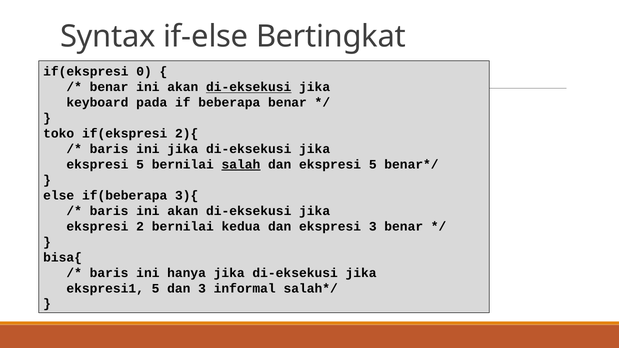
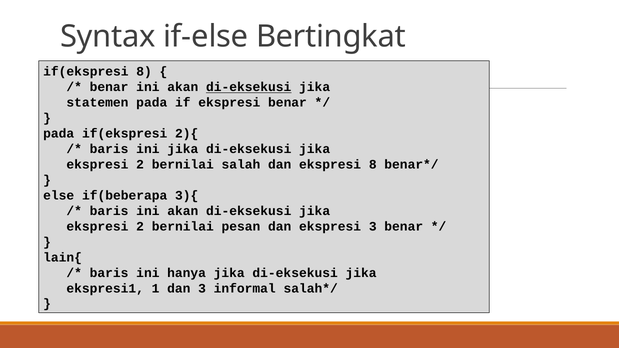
if(ekspresi 0: 0 -> 8 (144, 72)
keyboard: keyboard -> statemen (97, 103)
if beberapa: beberapa -> ekspresi (229, 103)
toko: toko -> pada (59, 134)
5: 5 -> 2 (140, 165)
salah underline: present -> none (241, 165)
dan ekspresi 5: 5 -> 8 (373, 165)
kedua: kedua -> pesan (241, 226)
bisa{: bisa{ -> lain{ (63, 257)
ekspresi1 5: 5 -> 1 (156, 288)
